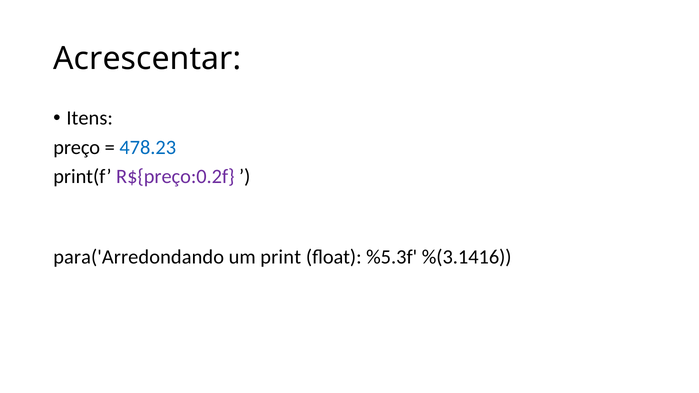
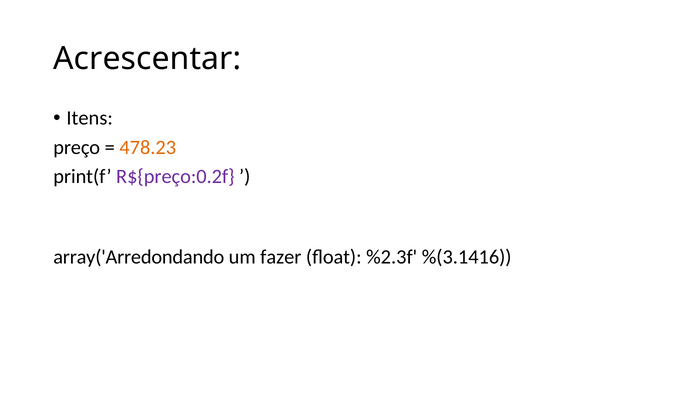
478.23 colour: blue -> orange (148, 147)
para('Arredondando: para('Arredondando -> array('Arredondando (139, 257)
print: print -> fazer (281, 257)
%5.3f: %5.3f -> %2.3f (392, 257)
